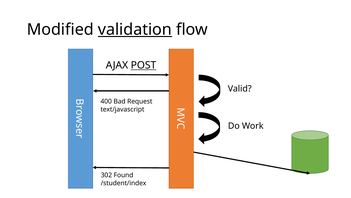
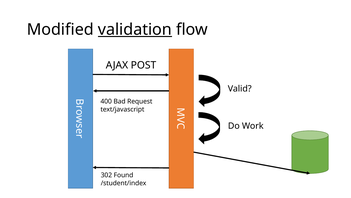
POST underline: present -> none (143, 65)
